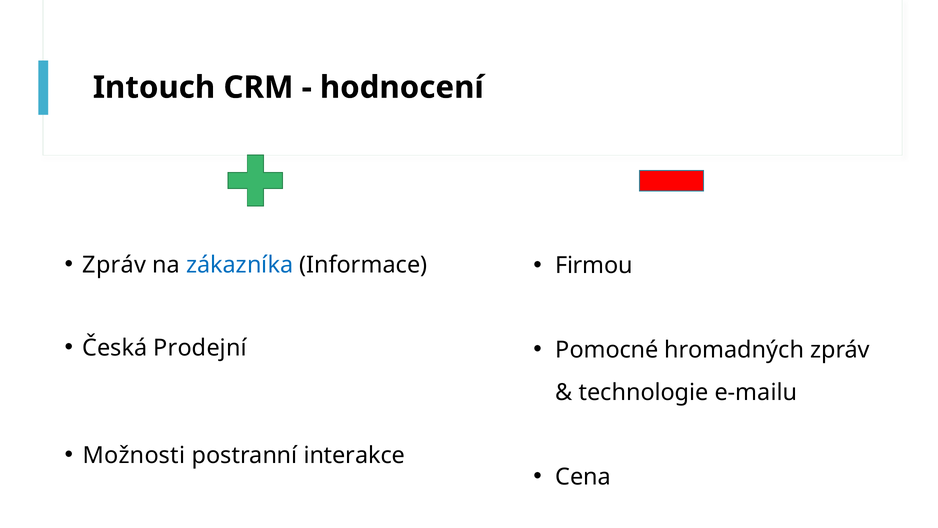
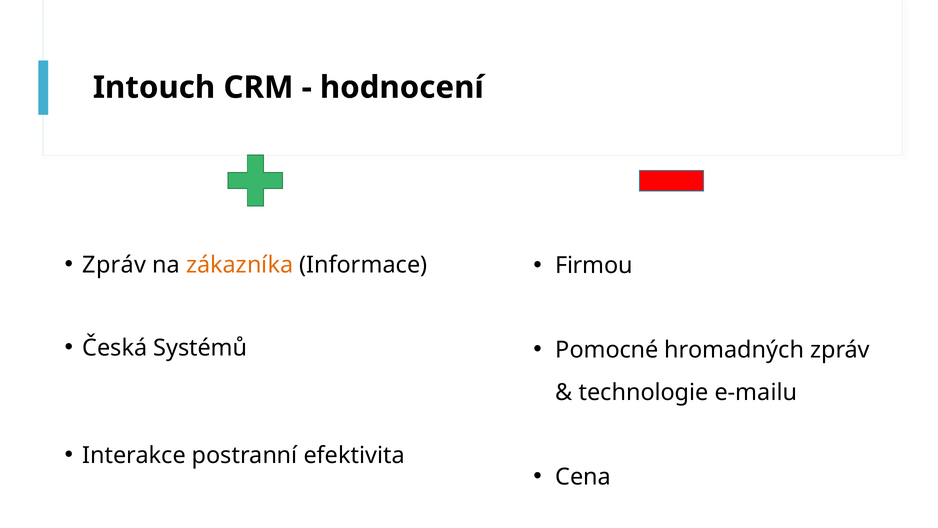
zákazníka colour: blue -> orange (240, 265)
Prodejní: Prodejní -> Systémů (200, 348)
Možnosti: Možnosti -> Interakce (134, 455)
interakce: interakce -> efektivita (354, 455)
